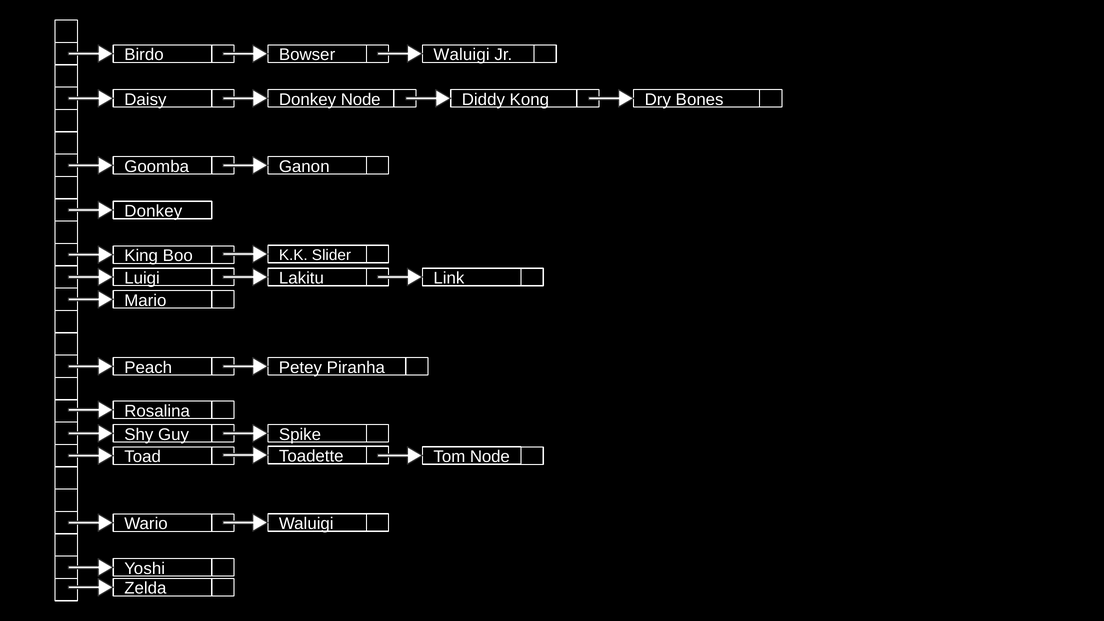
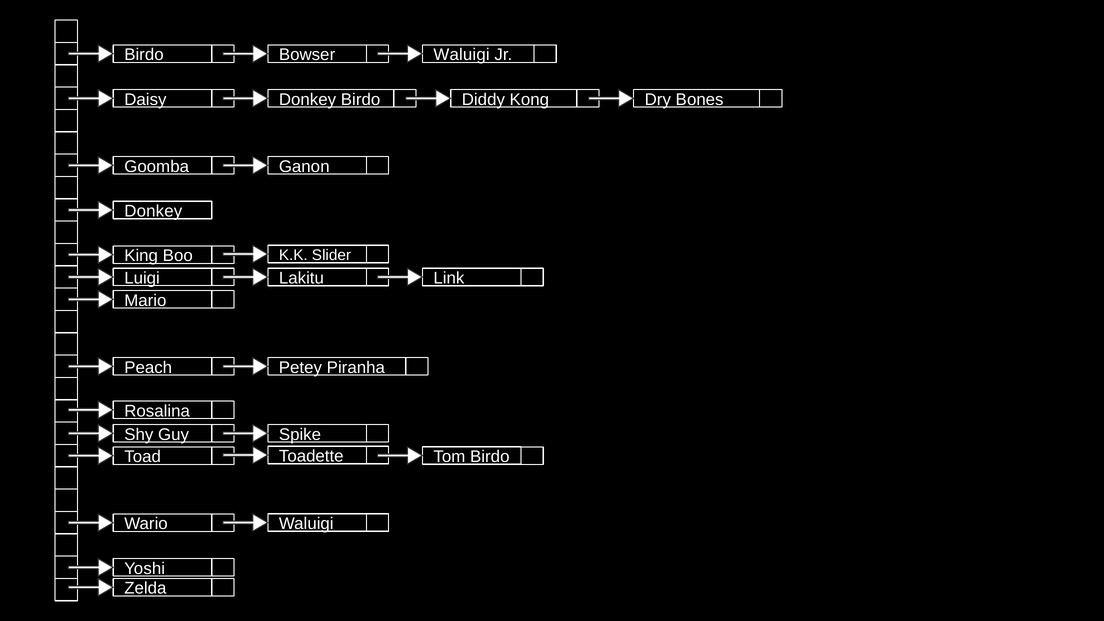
Donkey Node: Node -> Birdo (361, 99)
Tom Node: Node -> Birdo (490, 457)
